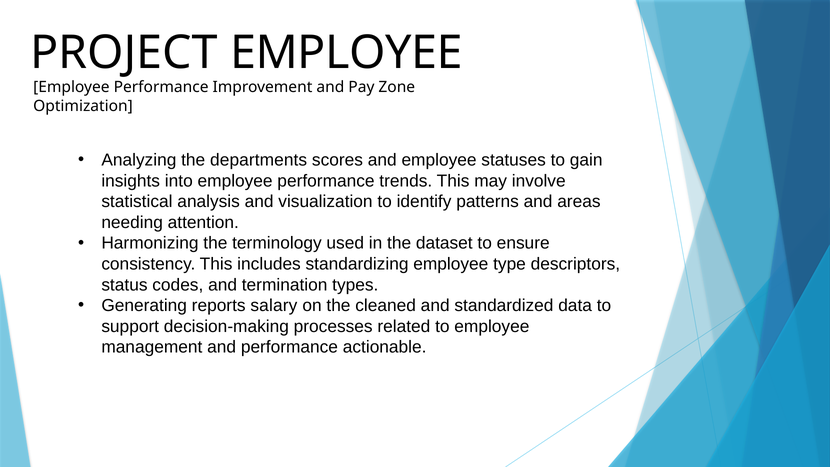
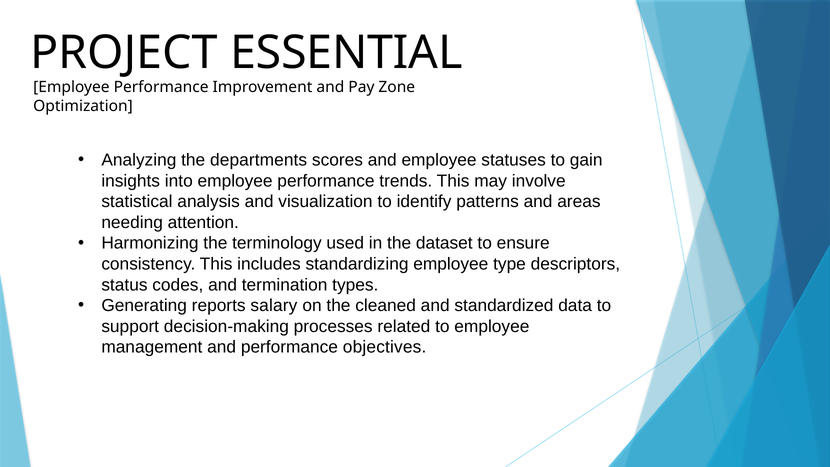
PROJECT EMPLOYEE: EMPLOYEE -> ESSENTIAL (346, 53)
actionable: actionable -> objectives (385, 347)
